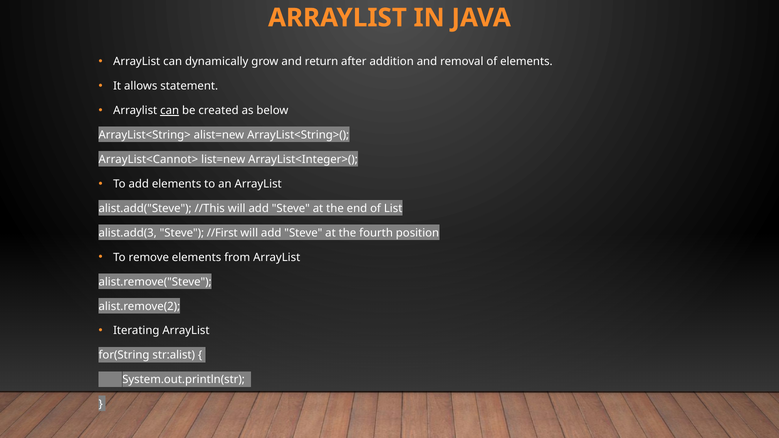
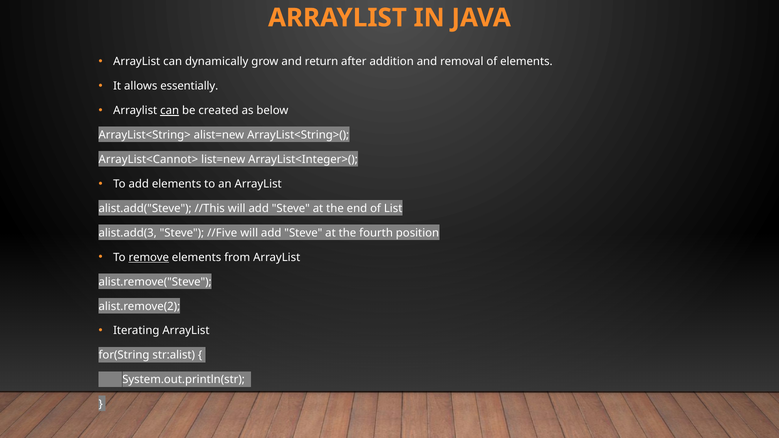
statement: statement -> essentially (189, 86)
//First: //First -> //Five (222, 233)
remove underline: none -> present (149, 257)
